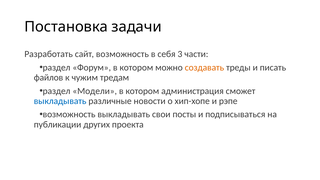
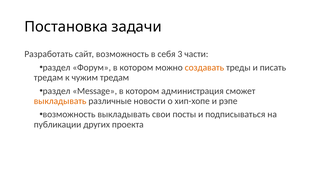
файлов: файлов -> тредам (48, 78)
Модели: Модели -> Message (95, 91)
выкладывать colour: blue -> orange (60, 101)
